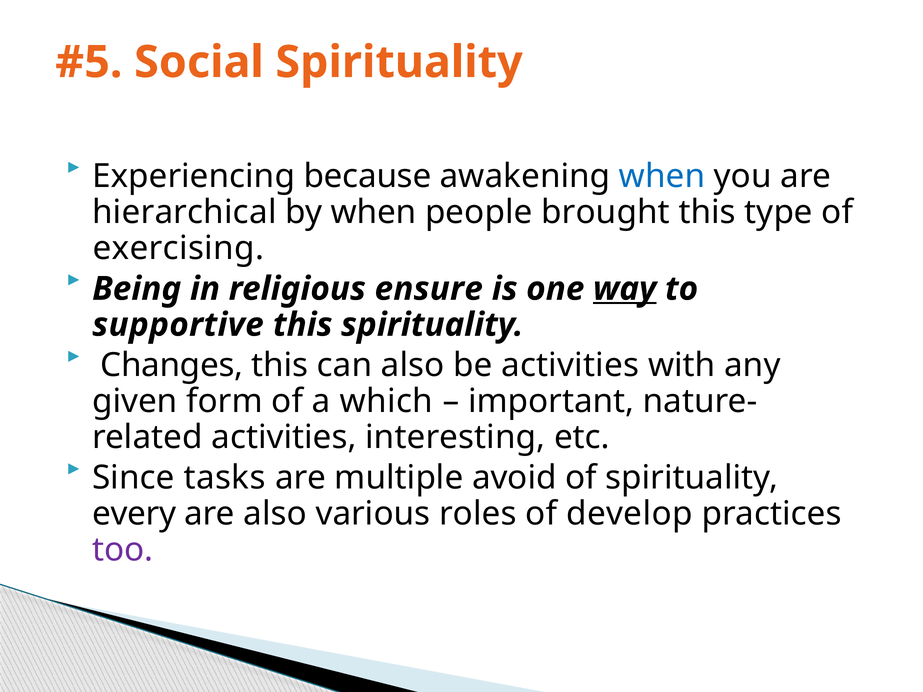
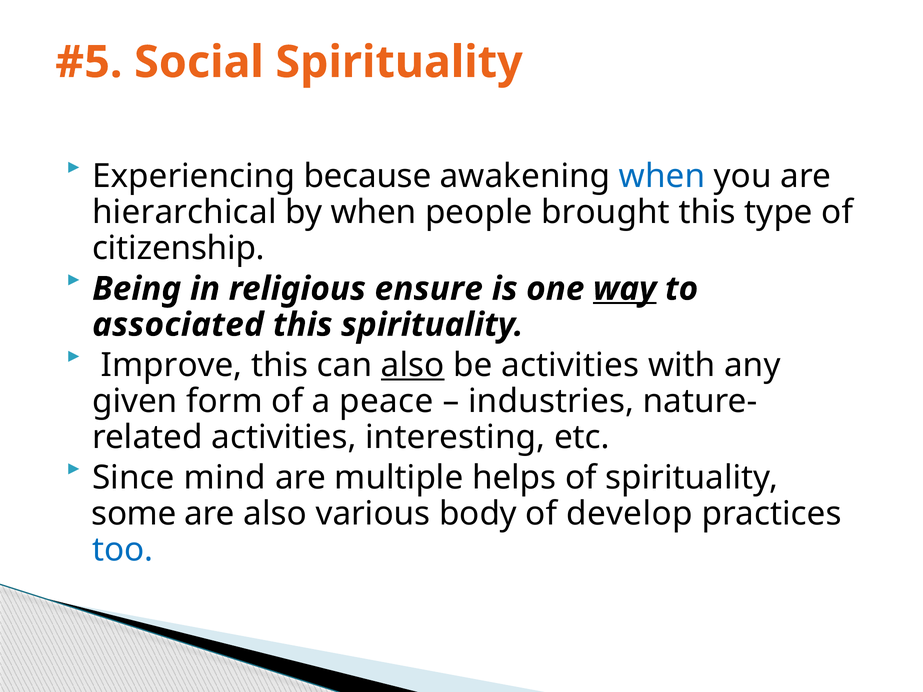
exercising: exercising -> citizenship (179, 248)
supportive: supportive -> associated (178, 325)
Changes: Changes -> Improve (172, 365)
also underline: none -> present (413, 365)
which: which -> peace (386, 401)
important: important -> industries (551, 401)
tasks: tasks -> mind (225, 478)
avoid: avoid -> helps (514, 478)
every: every -> some (134, 514)
roles: roles -> body (478, 514)
too colour: purple -> blue (123, 550)
